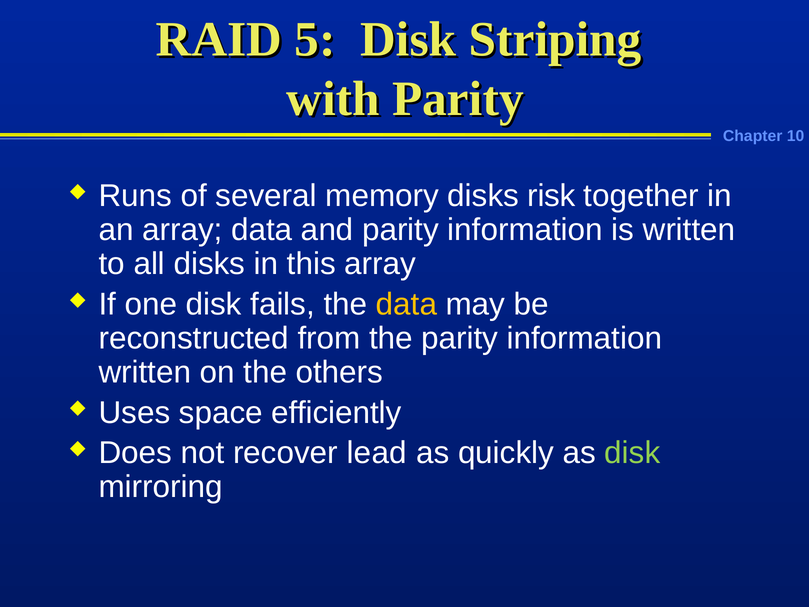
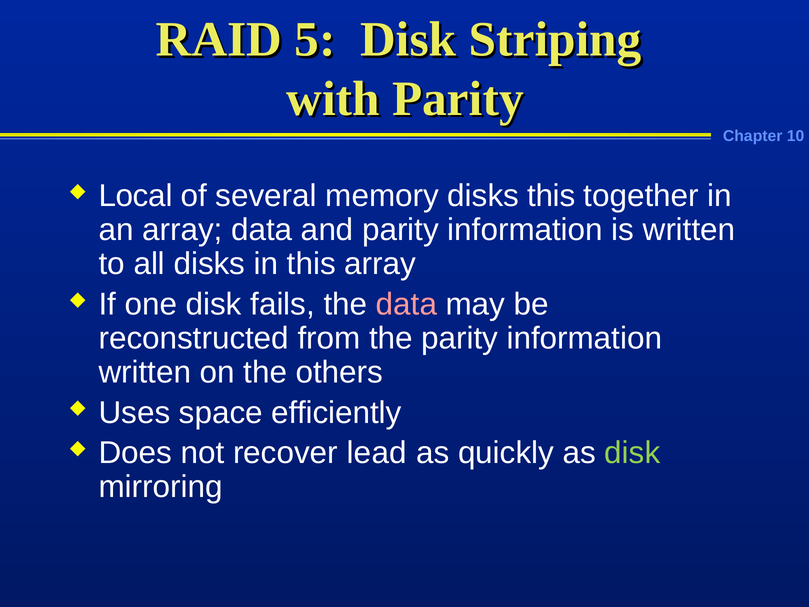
Runs: Runs -> Local (136, 196)
disks risk: risk -> this (551, 196)
data colour: yellow -> pink (406, 304)
